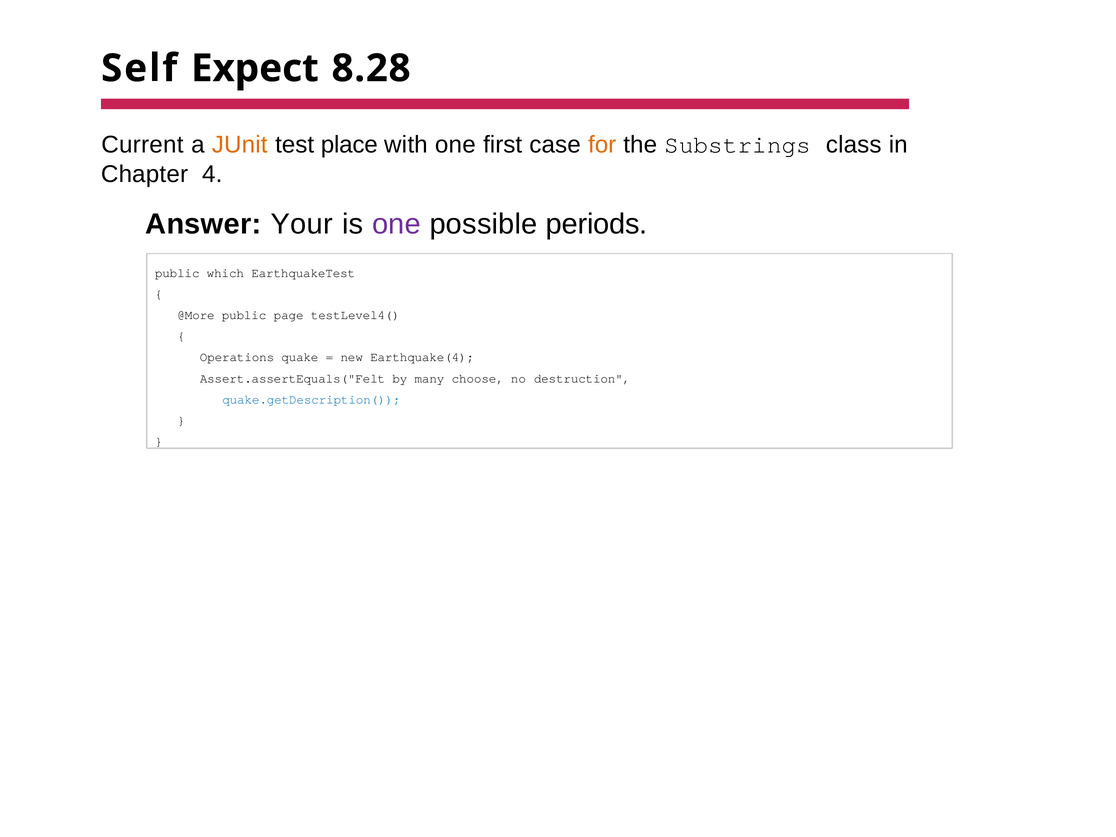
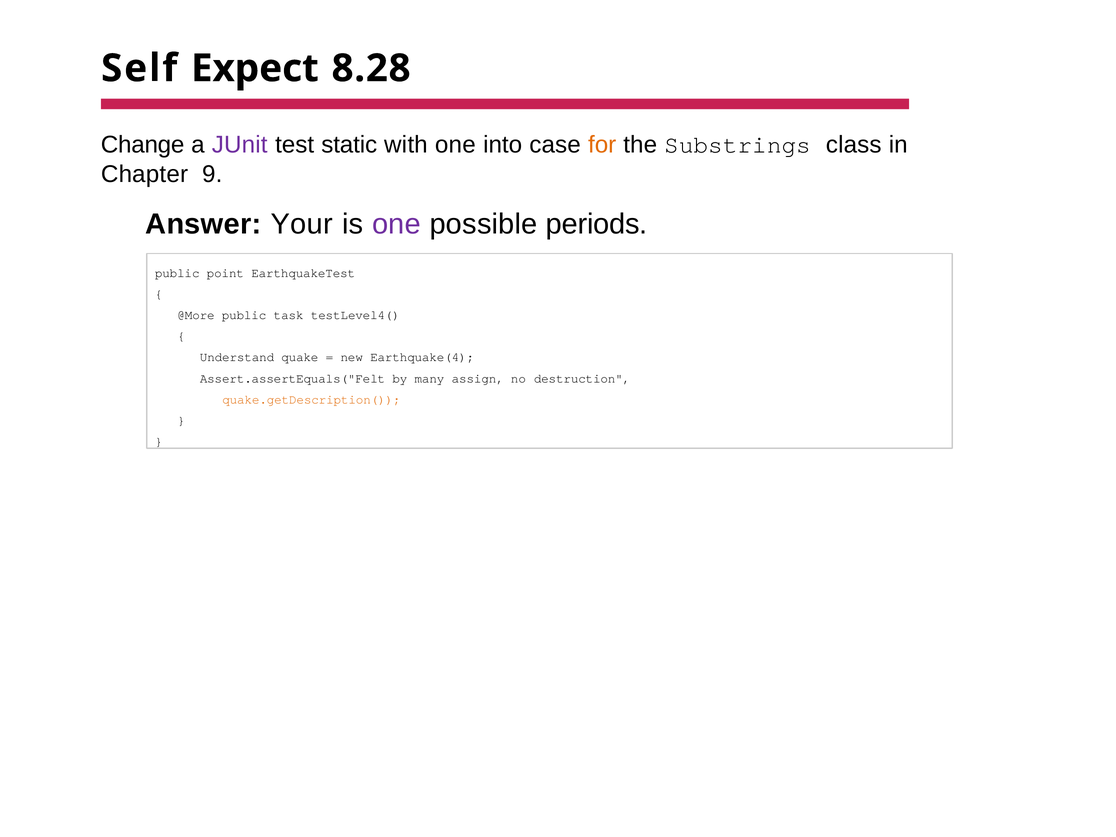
Current: Current -> Change (143, 145)
JUnit colour: orange -> purple (240, 145)
place: place -> static (349, 145)
first: first -> into (503, 145)
4: 4 -> 9 (212, 174)
which: which -> point (225, 273)
page: page -> task (289, 315)
Operations: Operations -> Understand (237, 357)
choose: choose -> assign (478, 378)
quake.getDescription( colour: blue -> orange (311, 400)
